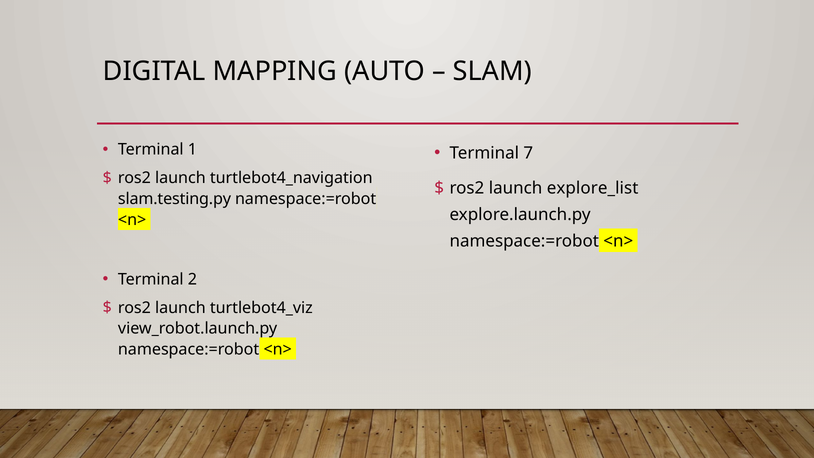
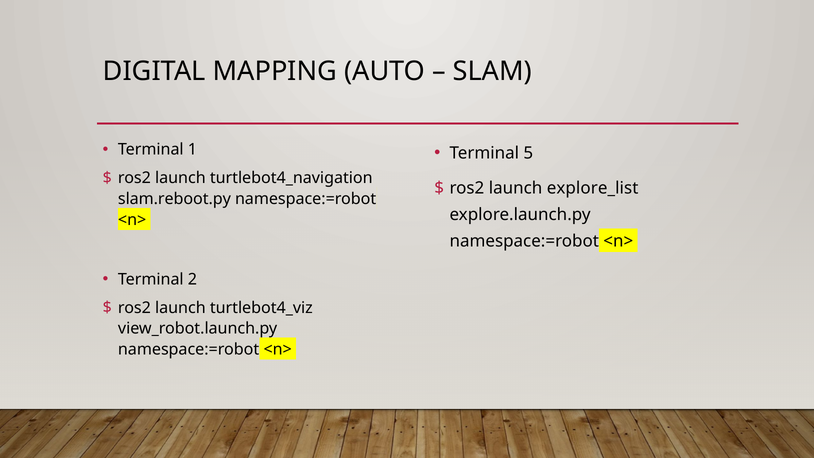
7: 7 -> 5 (528, 153)
slam.testing.py: slam.testing.py -> slam.reboot.py (174, 199)
